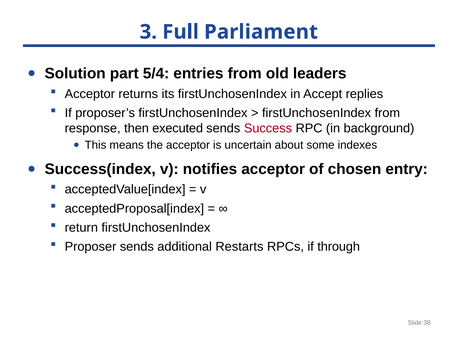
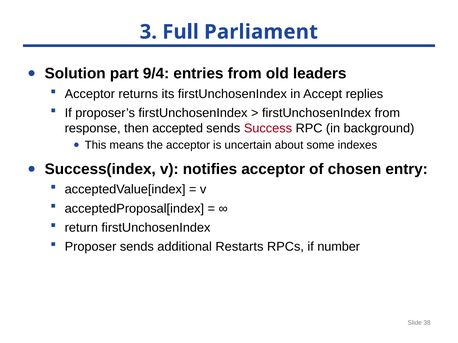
5/4: 5/4 -> 9/4 (156, 74)
executed: executed -> accepted (178, 128)
through: through -> number (339, 247)
